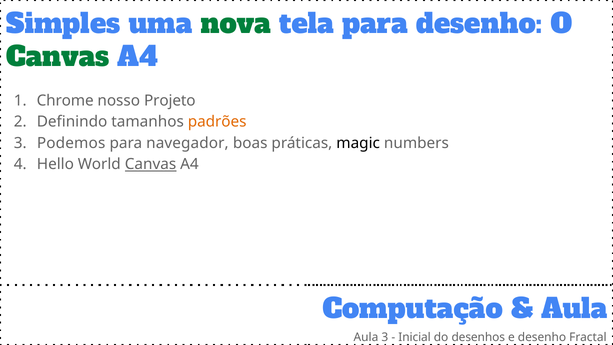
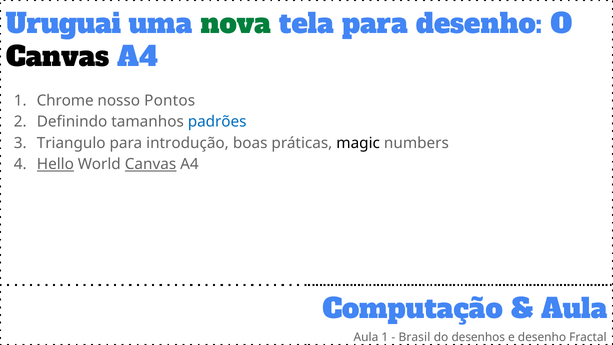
Simples: Simples -> Uruguai (63, 24)
Canvas colour: green -> black (58, 57)
Projeto: Projeto -> Pontos (170, 101)
padrões colour: orange -> blue (217, 122)
Podemos: Podemos -> Triangulo (71, 143)
navegador: navegador -> introdução (188, 143)
Hello underline: none -> present (55, 164)
Aula 3: 3 -> 1 (385, 337)
Inicial: Inicial -> Brasil (414, 337)
